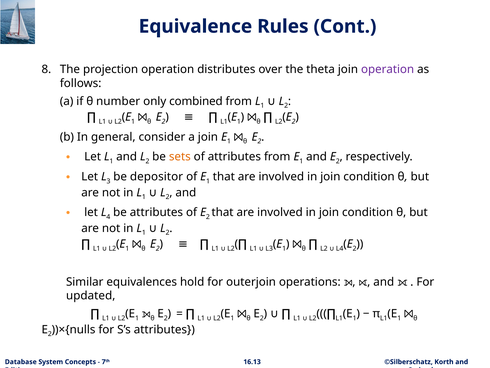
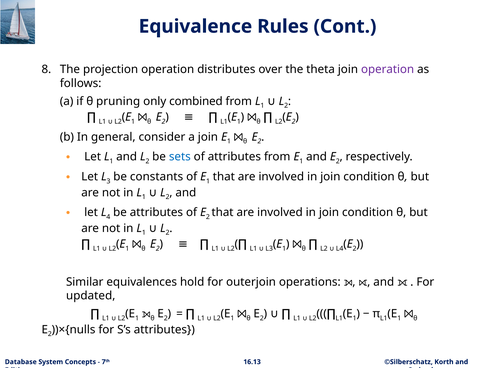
number: number -> pruning (118, 101)
sets colour: orange -> blue (180, 157)
depositor: depositor -> constants (157, 176)
